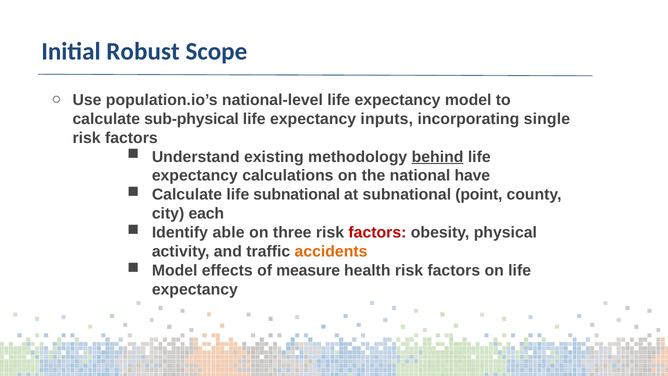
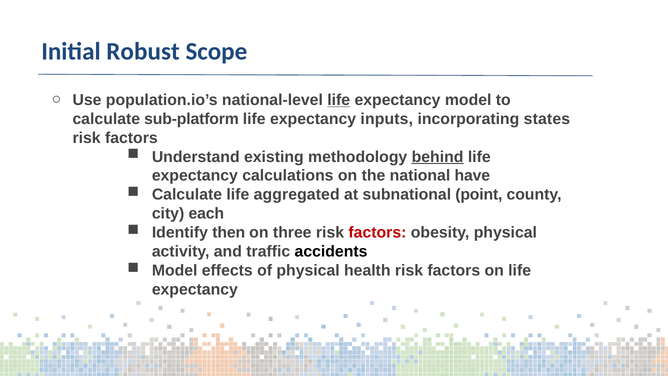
life underline: none -> present (339, 100)
sub-physical: sub-physical -> sub-platform (192, 119)
single: single -> states (547, 119)
life subnational: subnational -> aggregated (297, 195)
able: able -> then (229, 232)
accidents colour: orange -> black (331, 251)
of measure: measure -> physical (308, 270)
